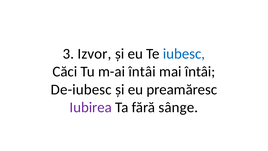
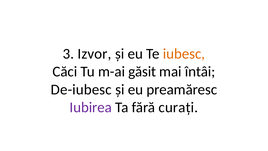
iubesc colour: blue -> orange (184, 54)
m-ai întâi: întâi -> găsit (142, 72)
sânge: sânge -> curați (178, 107)
